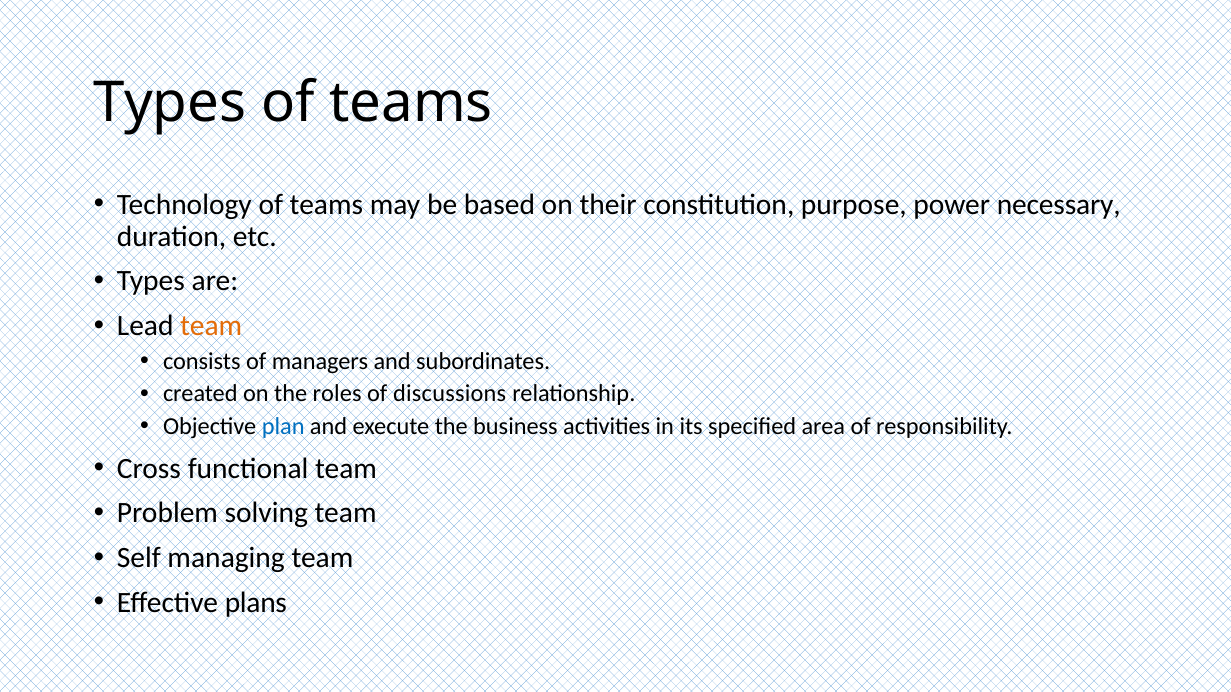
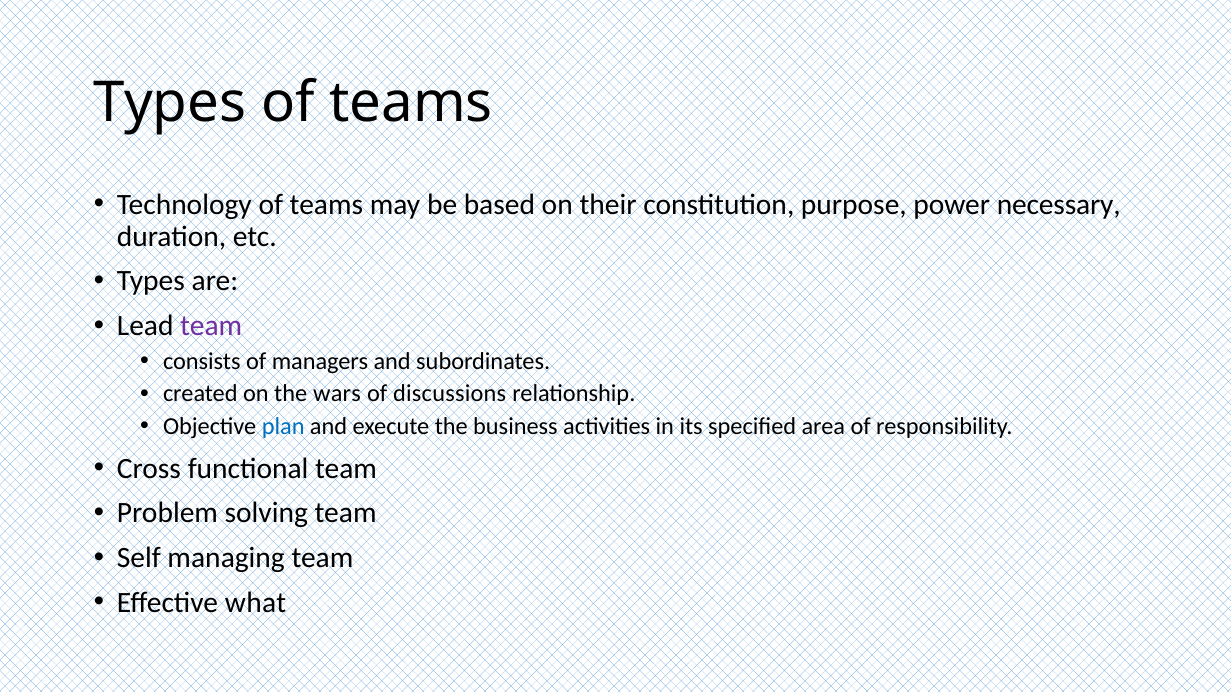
team colour: orange -> purple (211, 326)
roles: roles -> wars (337, 394)
plans: plans -> what (256, 603)
